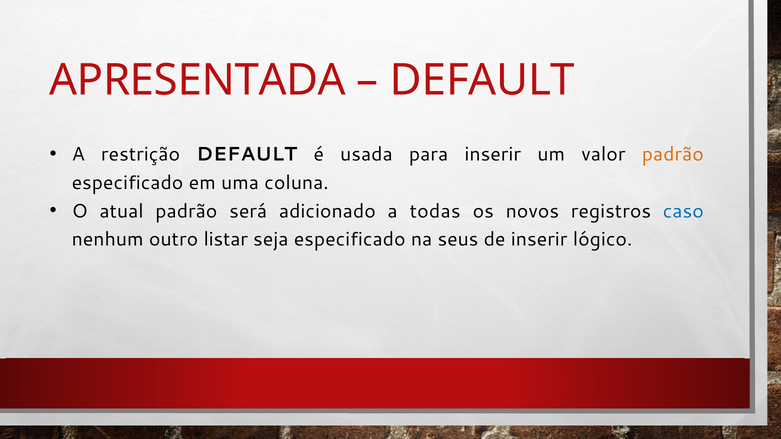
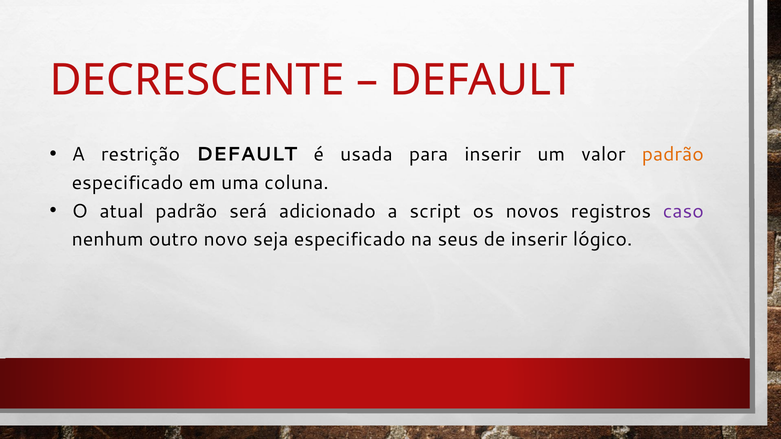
APRESENTADA: APRESENTADA -> DECRESCENTE (197, 81)
todas: todas -> script (435, 211)
caso colour: blue -> purple (683, 211)
listar: listar -> novo (226, 240)
